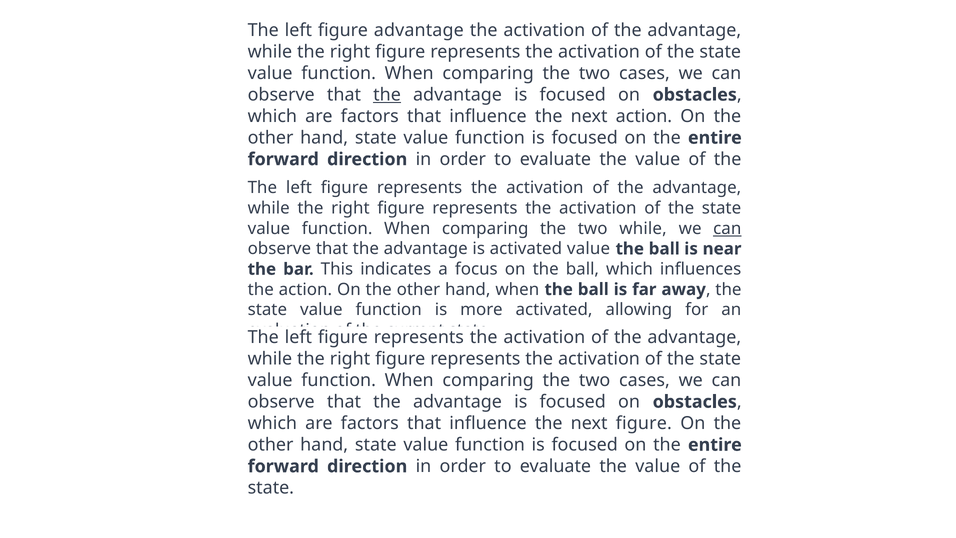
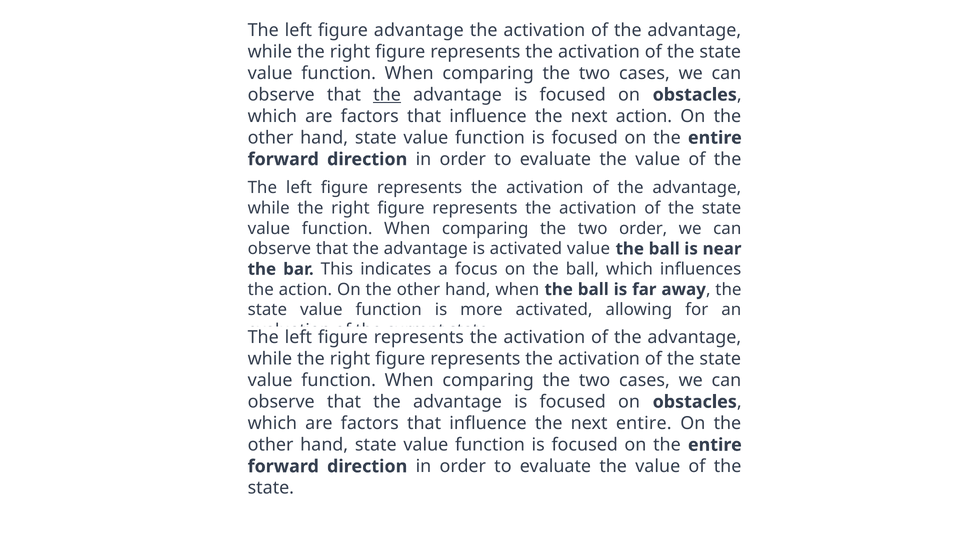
two while: while -> order (643, 228)
can underline: present -> none (727, 228)
next figure: figure -> entire (644, 423)
